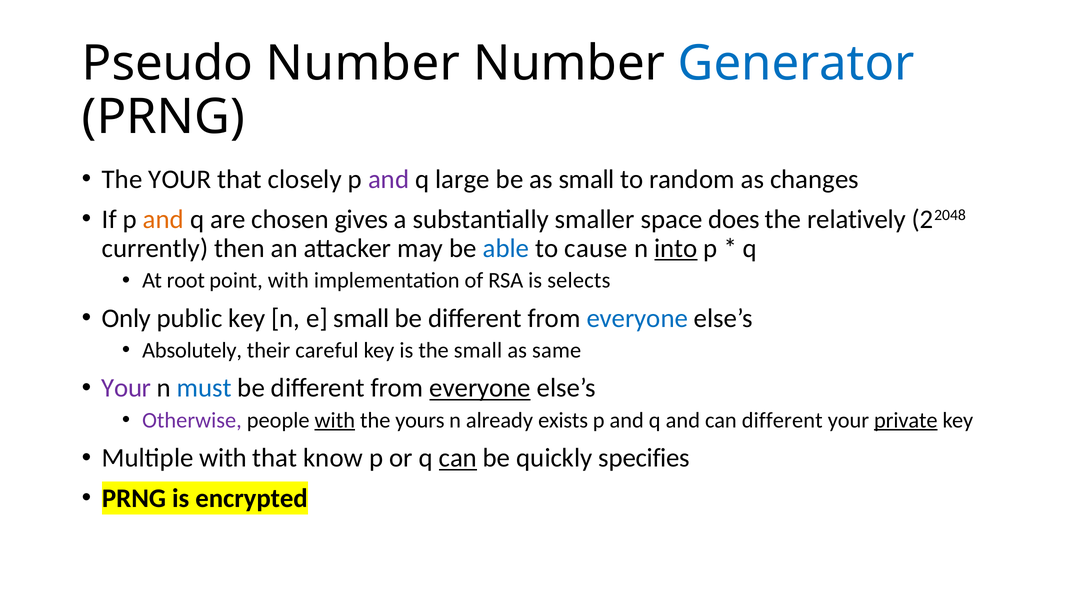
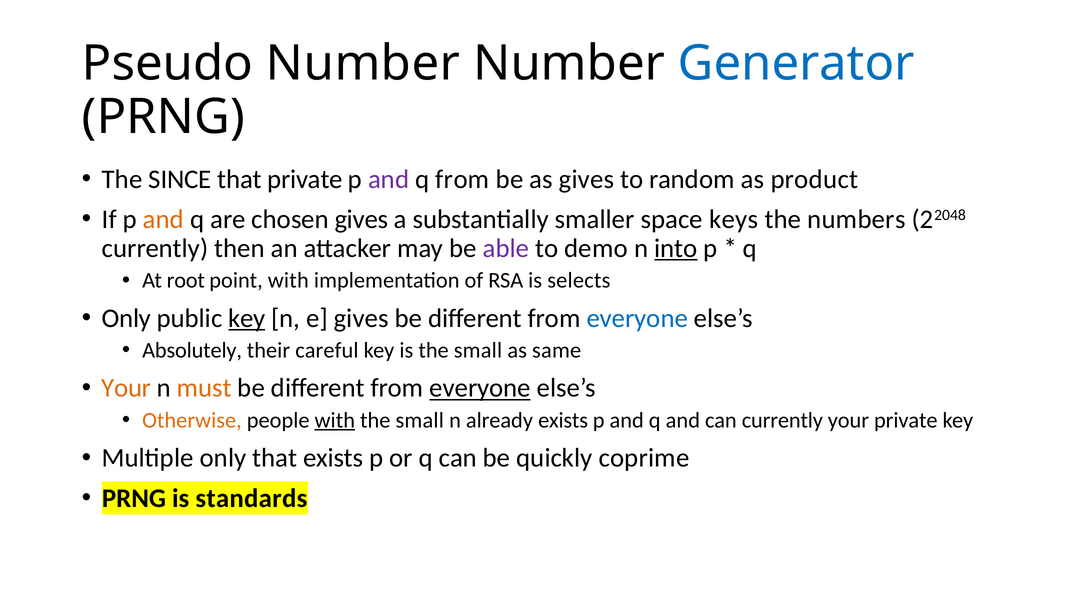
The YOUR: YOUR -> SINCE (180, 179)
that closely: closely -> private (305, 179)
q large: large -> from (462, 179)
as small: small -> gives (586, 179)
changes: changes -> product (814, 179)
does: does -> keys (734, 219)
relatively: relatively -> numbers (856, 219)
able colour: blue -> purple (506, 248)
cause: cause -> demo (596, 248)
key underline: none -> present (247, 318)
e small: small -> gives (361, 318)
Your colour: purple -> orange (126, 388)
must colour: blue -> orange (204, 388)
Otherwise colour: purple -> orange (192, 420)
yours: yours -> small (420, 420)
can different: different -> currently (782, 420)
private underline: present -> none (906, 420)
Multiple with: with -> only (223, 458)
that know: know -> exists (333, 458)
can underline: present -> none (458, 458)
specifies: specifies -> coprime (644, 458)
encrypted: encrypted -> standards (251, 498)
